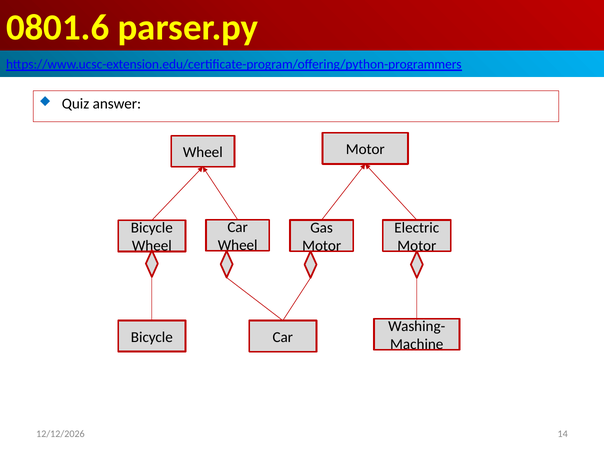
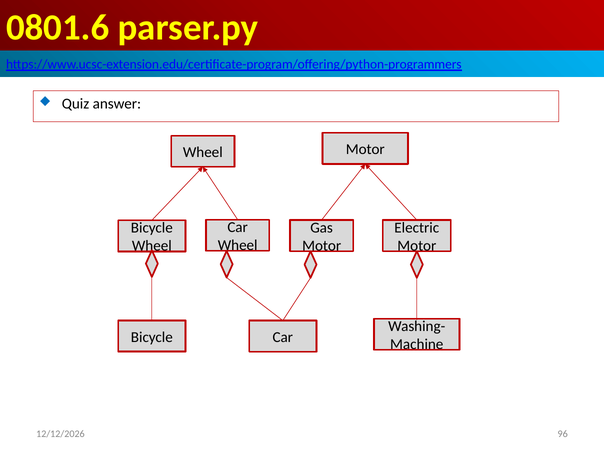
14: 14 -> 96 (563, 434)
